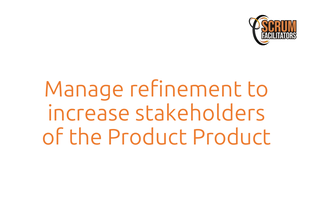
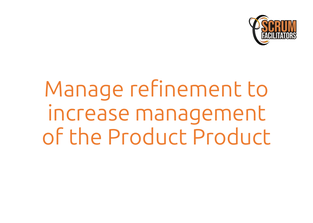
stakeholders: stakeholders -> management (200, 113)
